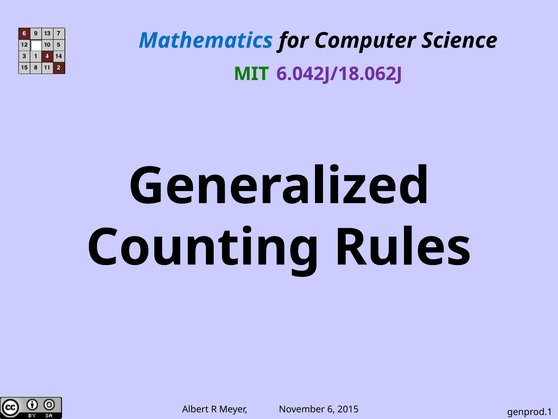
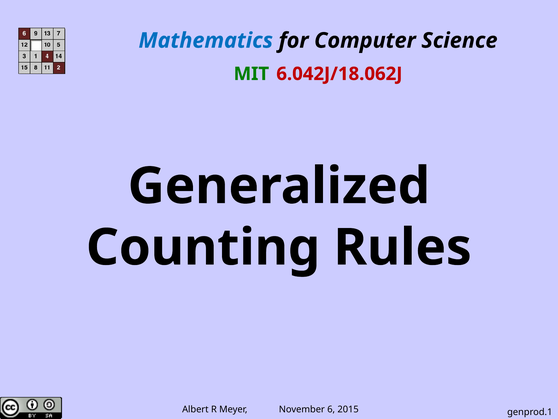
6.042J/18.062J colour: purple -> red (339, 74)
